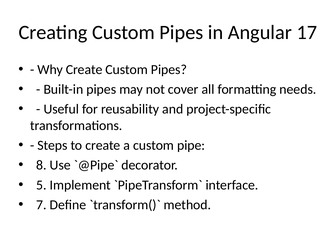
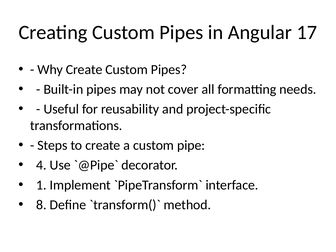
8: 8 -> 4 (41, 165)
5: 5 -> 1 (41, 185)
7: 7 -> 8 (41, 205)
